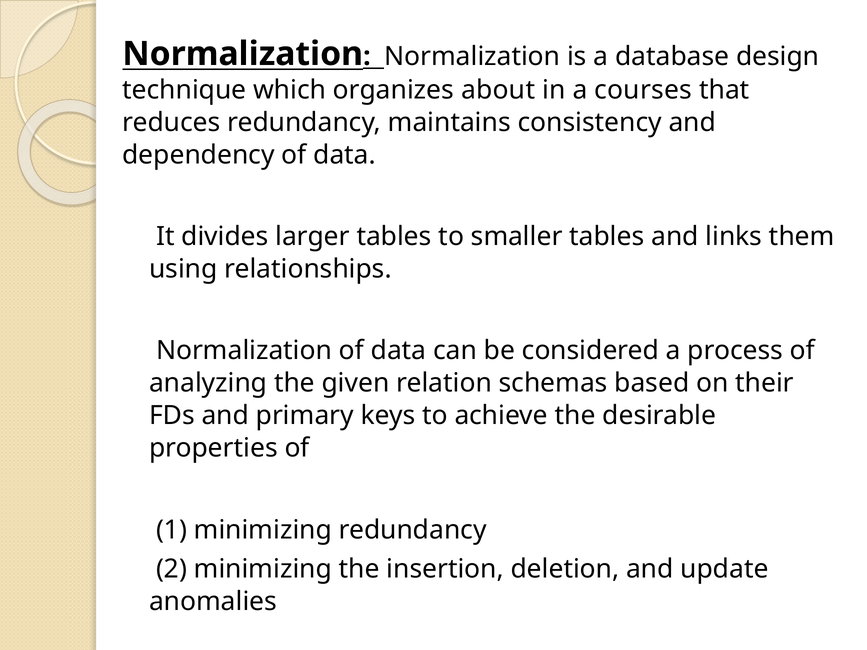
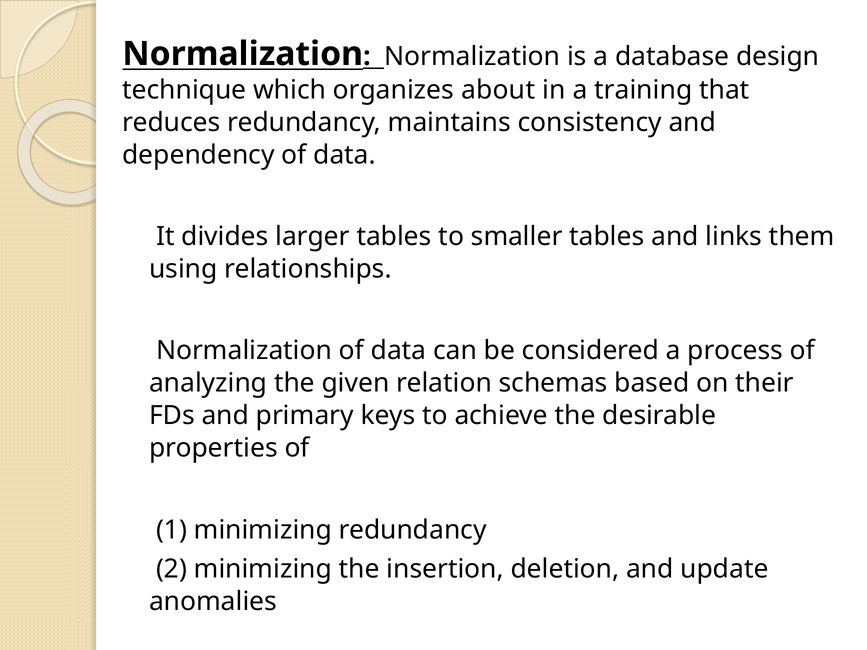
courses: courses -> training (643, 90)
